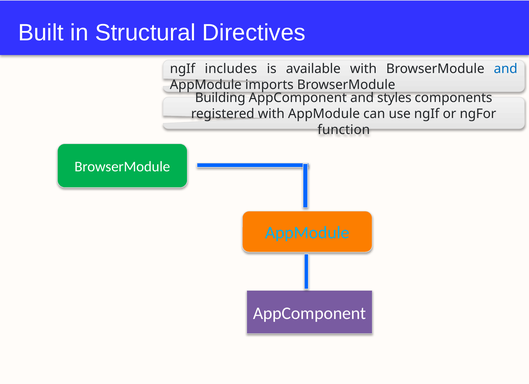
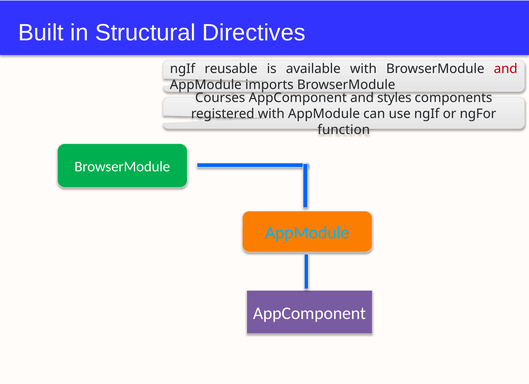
includes: includes -> reusable (231, 69)
and colour: blue -> red (506, 69)
Building: Building -> Courses (220, 98)
